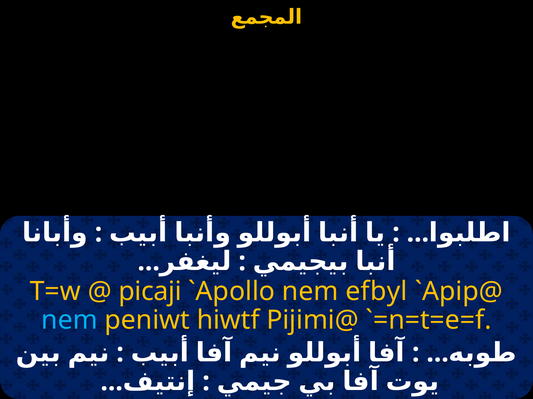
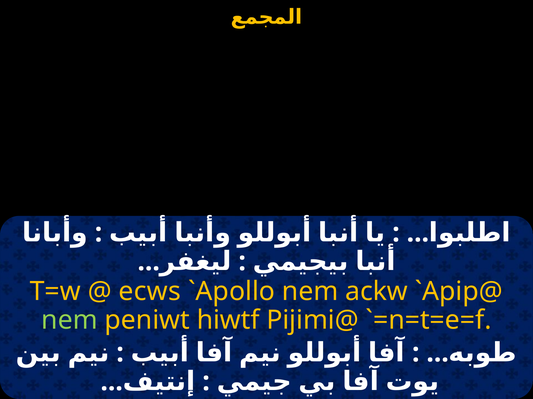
picaji: picaji -> ecws (150, 292)
efbyl: efbyl -> ackw (377, 292)
nem colour: light blue -> light green (69, 321)
